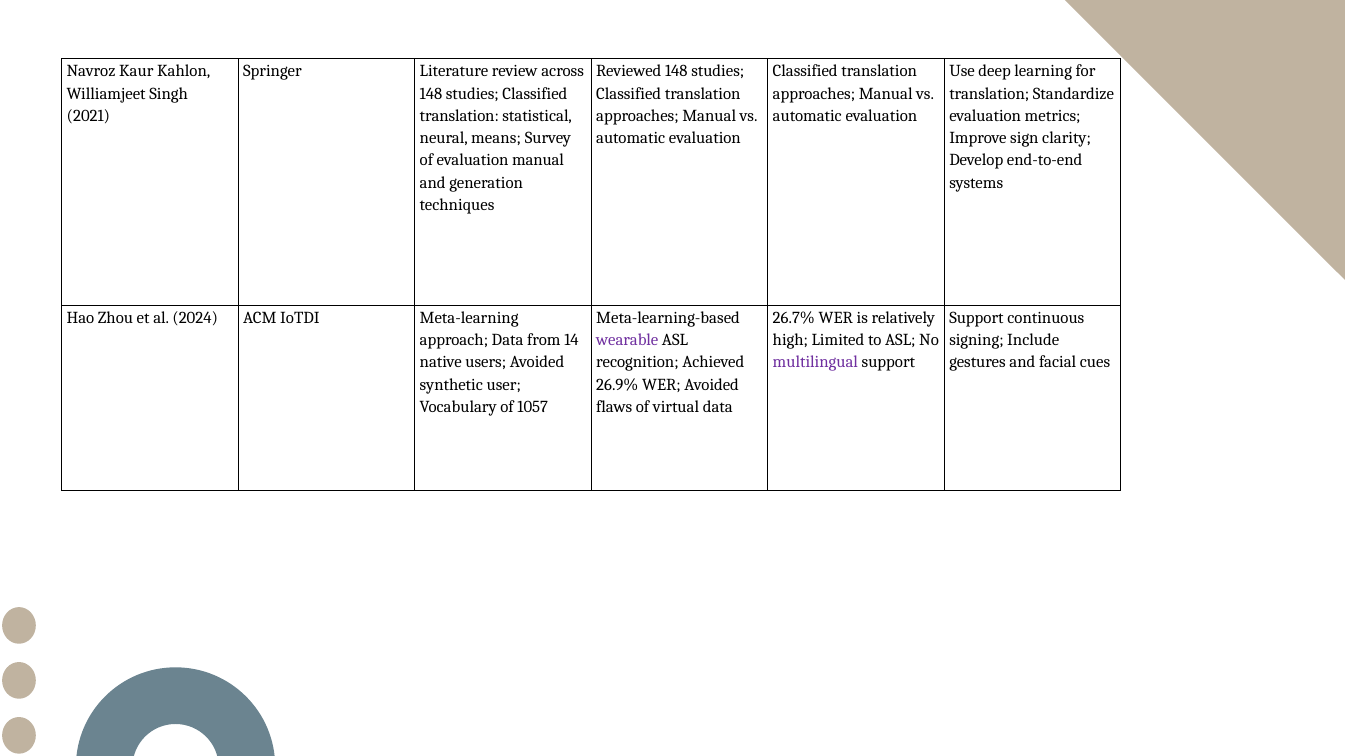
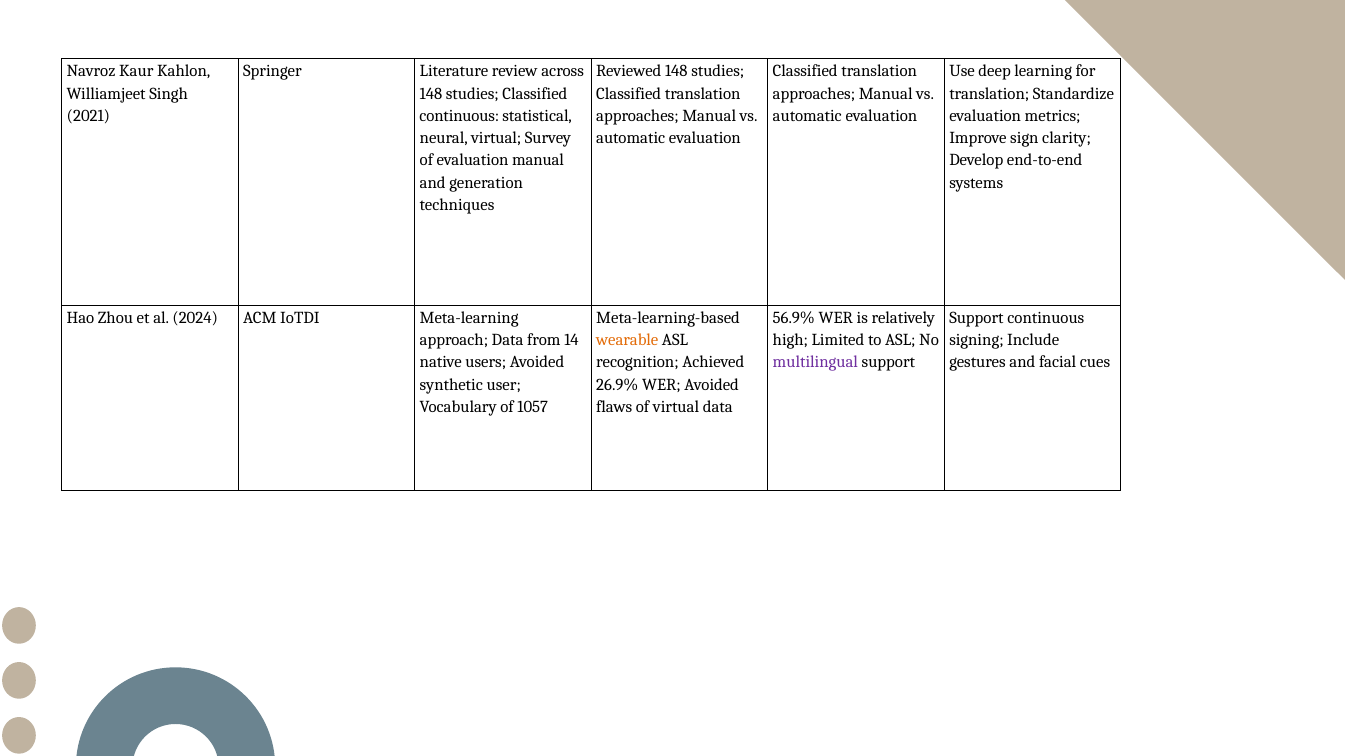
translation: translation -> continuous (459, 116)
neural means: means -> virtual (496, 138)
26.7%: 26.7% -> 56.9% (794, 318)
wearable colour: purple -> orange (627, 340)
